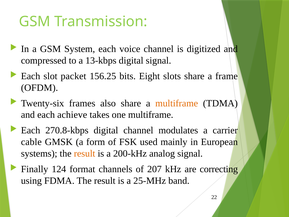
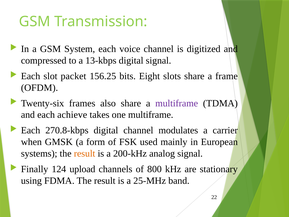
multiframe colour: orange -> purple (177, 103)
cable: cable -> when (31, 142)
format: format -> upload (82, 169)
207: 207 -> 800 (154, 169)
correcting: correcting -> stationary (219, 169)
